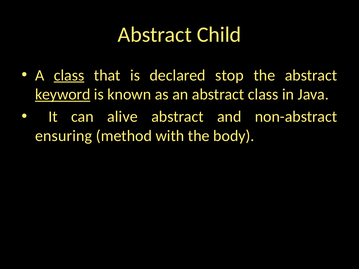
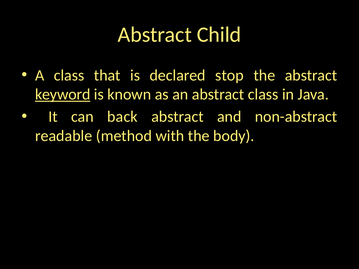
class underline: present -> none (69, 75)
alive: alive -> back (122, 117)
ensuring: ensuring -> readable (64, 136)
